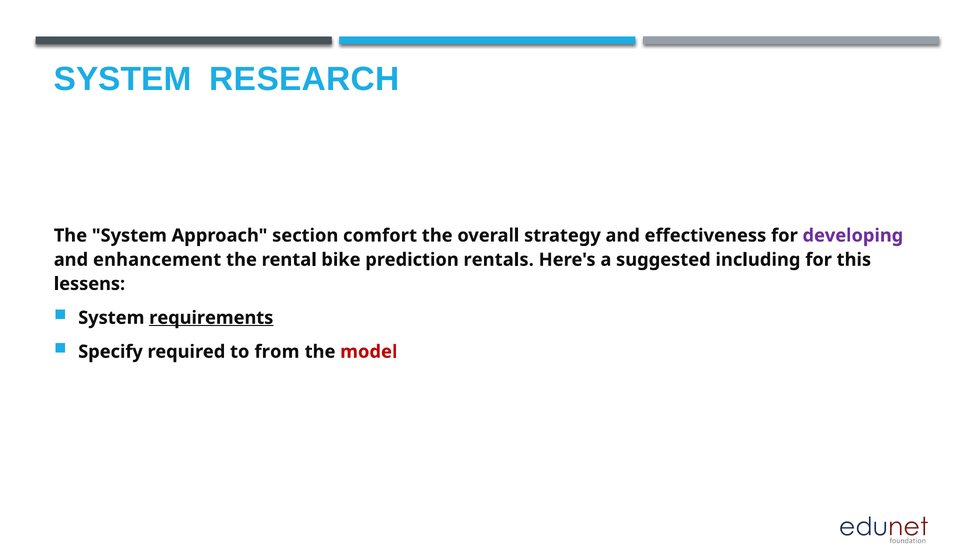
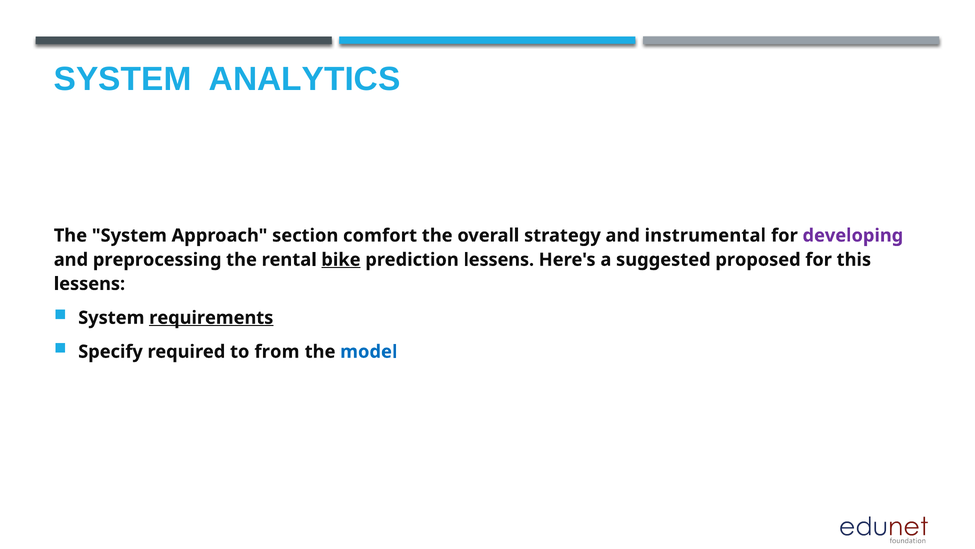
RESEARCH: RESEARCH -> ANALYTICS (305, 79)
effectiveness: effectiveness -> instrumental (705, 235)
enhancement: enhancement -> preprocessing (157, 259)
bike underline: none -> present (341, 259)
prediction rentals: rentals -> lessens (499, 259)
including: including -> proposed (758, 259)
model colour: red -> blue (369, 351)
